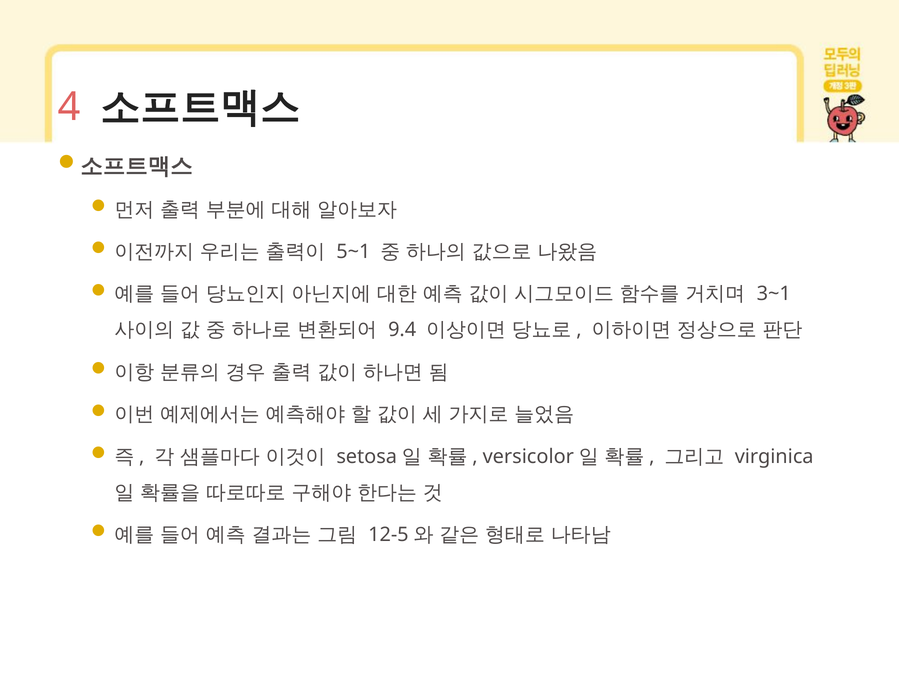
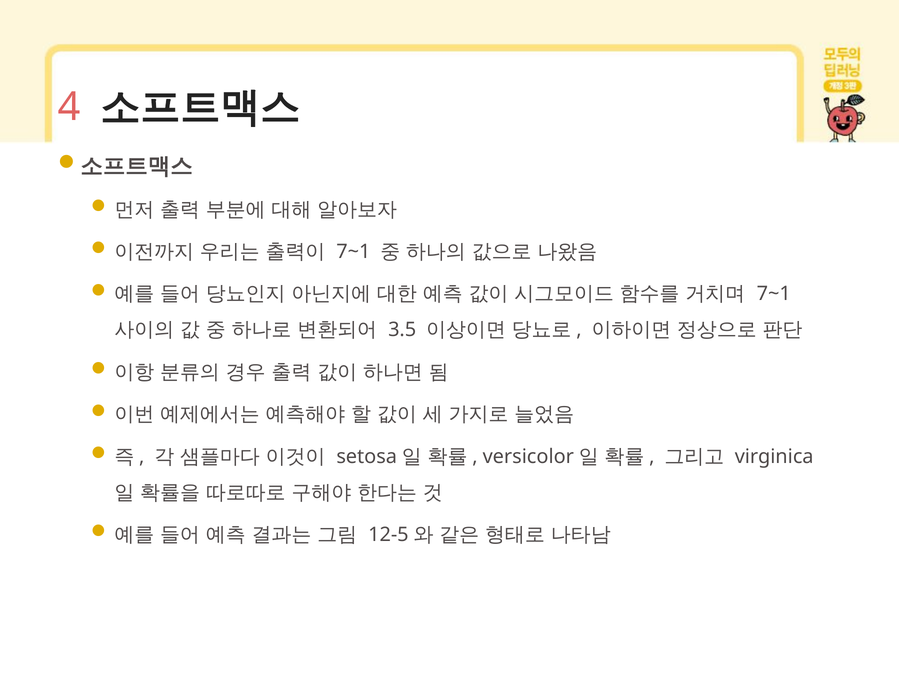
5~1: 5~1 -> 7~1 (353, 251)
3~1: 3~1 -> 7~1 (774, 294)
9.4: 9.4 -> 3.5 (402, 329)
